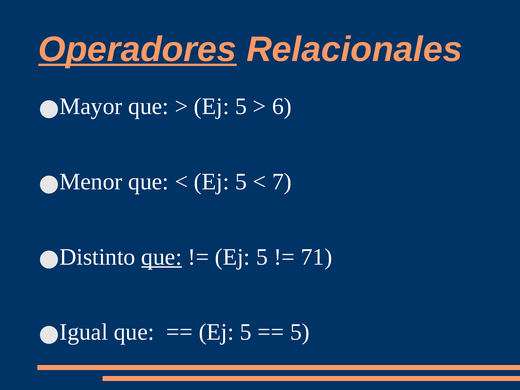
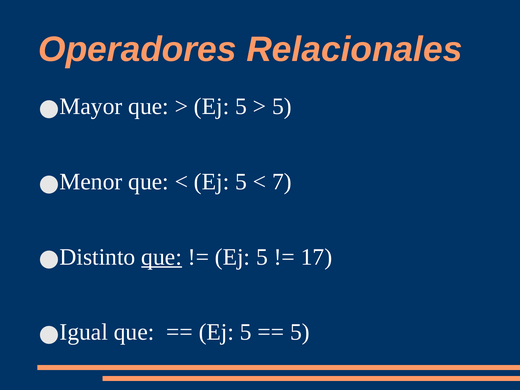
Operadores underline: present -> none (137, 50)
6: 6 -> 5 (282, 107)
71: 71 -> 17 (317, 257)
